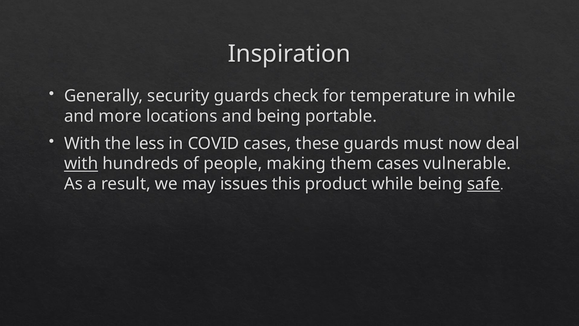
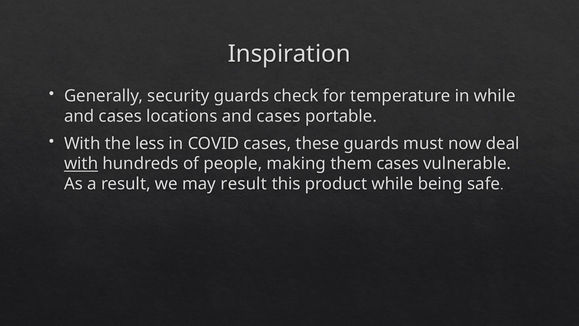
more: more -> cases (120, 116)
locations and being: being -> cases (279, 116)
may issues: issues -> result (244, 184)
safe underline: present -> none (484, 184)
